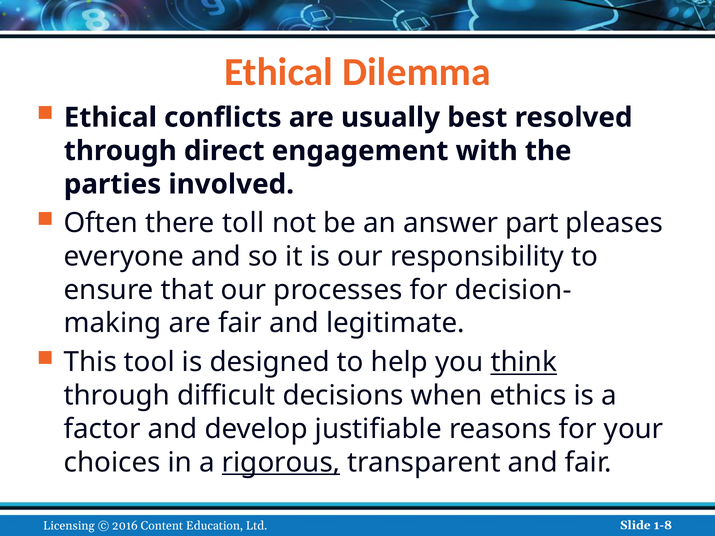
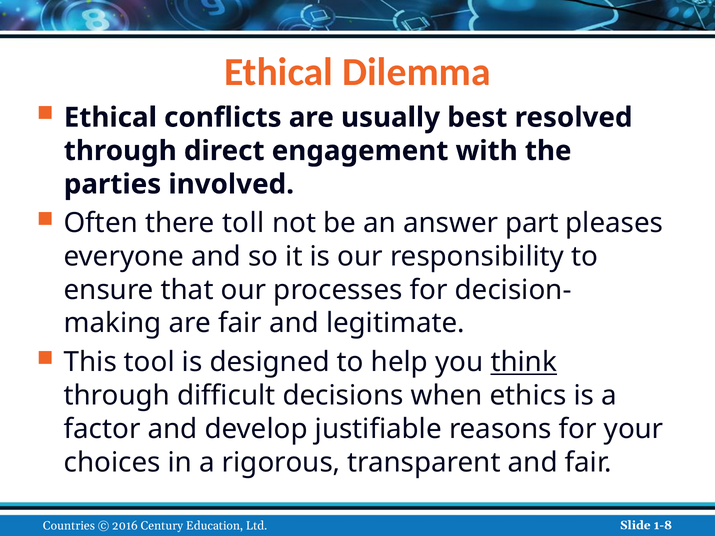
rigorous underline: present -> none (281, 463)
Licensing: Licensing -> Countries (69, 526)
Content: Content -> Century (162, 526)
